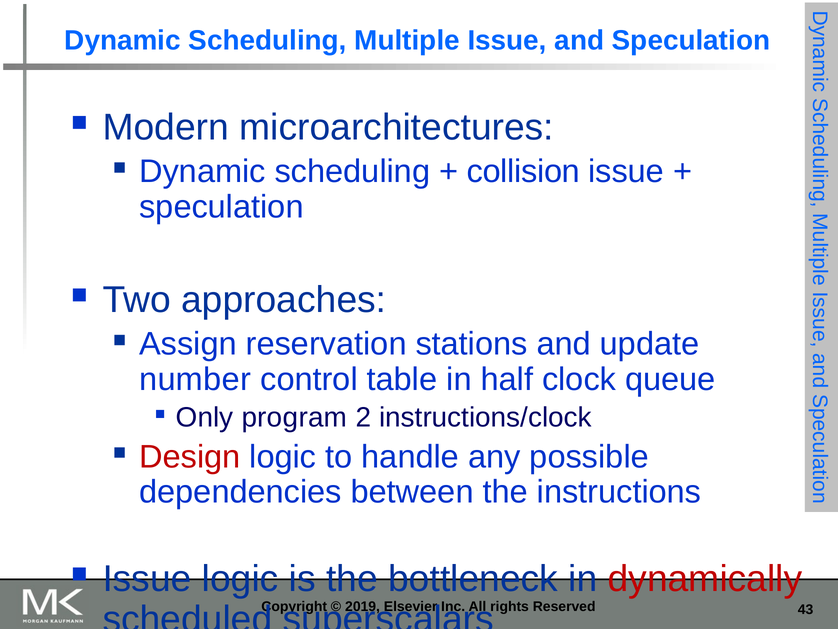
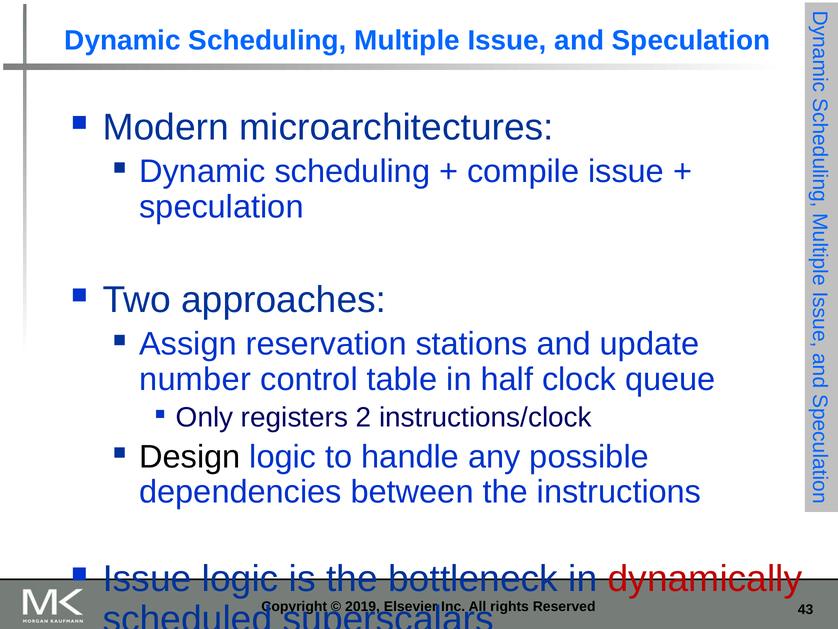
collision: collision -> compile (523, 172)
program: program -> registers (294, 417)
Design colour: red -> black (190, 457)
